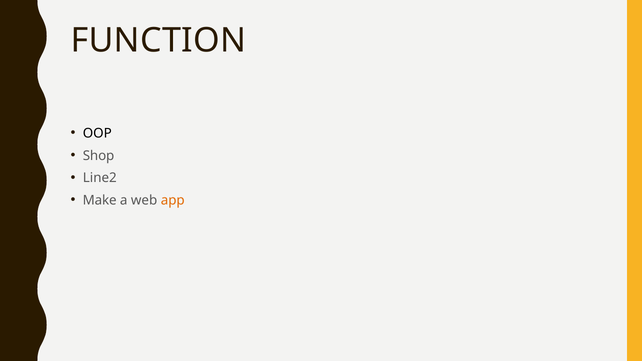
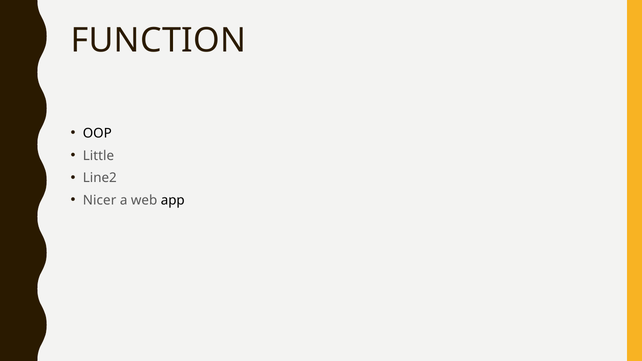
Shop: Shop -> Little (98, 156)
Make: Make -> Nicer (100, 200)
app colour: orange -> black (173, 200)
